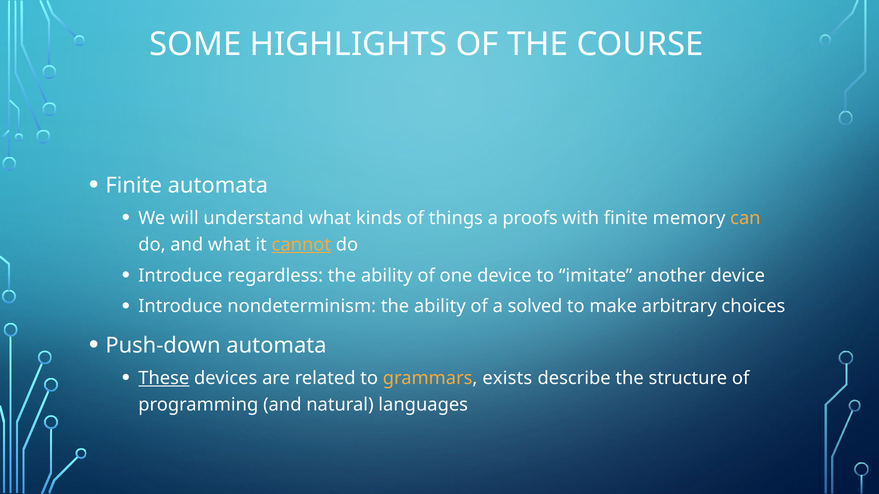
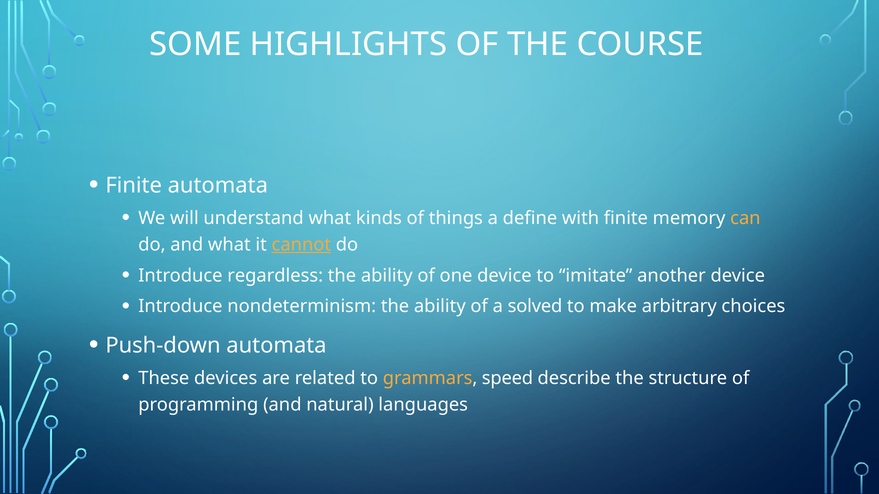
proofs: proofs -> define (530, 218)
These underline: present -> none (164, 378)
exists: exists -> speed (507, 378)
